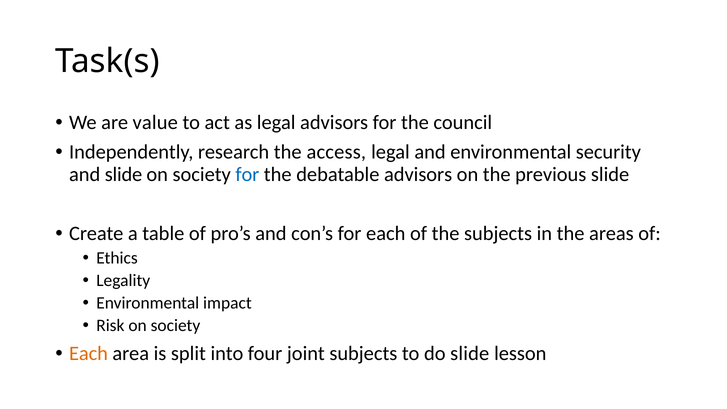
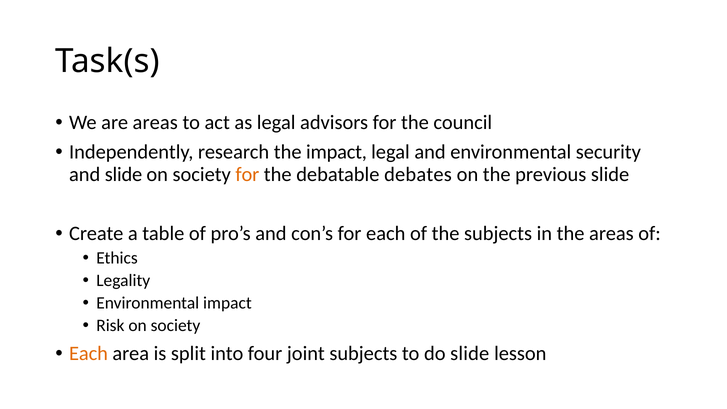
are value: value -> areas (155, 123)
the access: access -> impact (336, 152)
for colour: blue -> orange (247, 174)
debatable advisors: advisors -> debates (418, 174)
